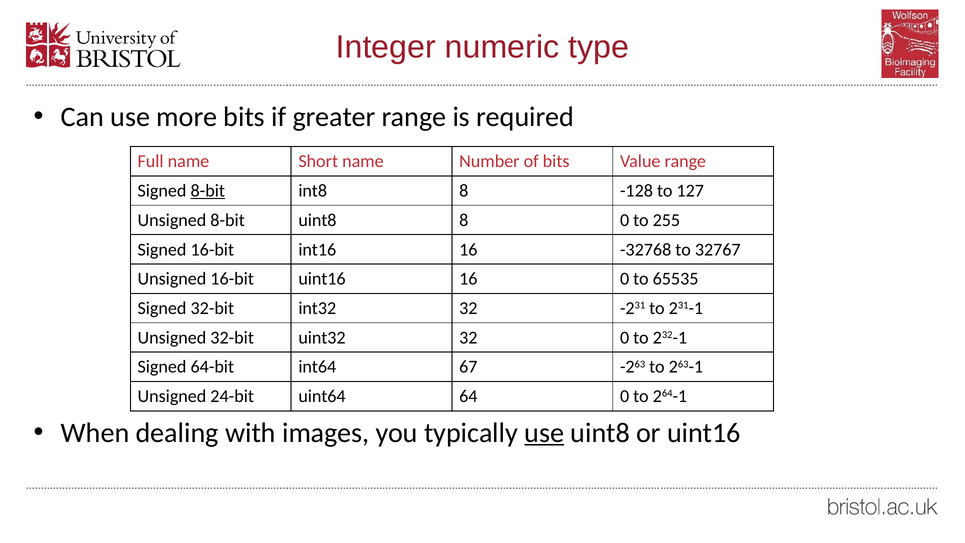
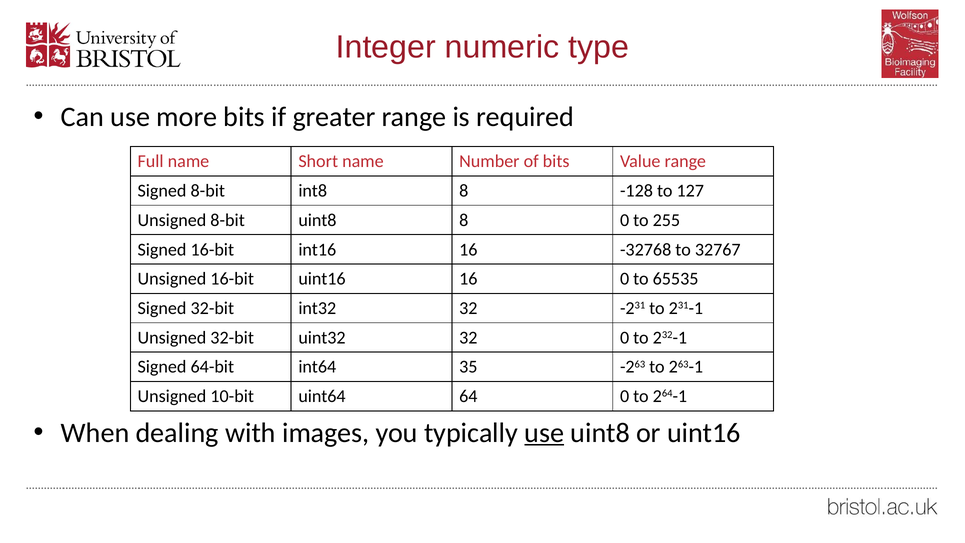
8-bit underline: present -> none (208, 191)
67: 67 -> 35 (468, 367)
24-bit: 24-bit -> 10-bit (232, 396)
